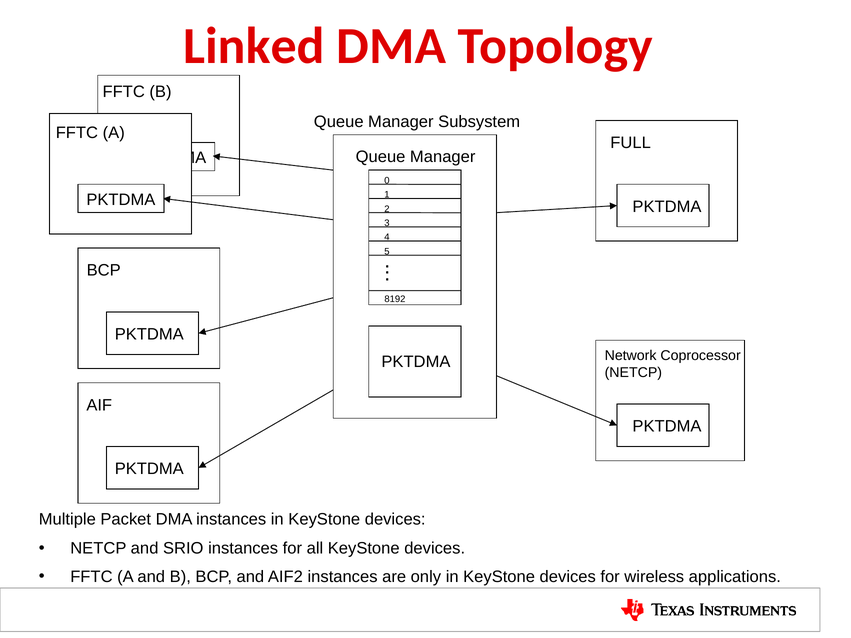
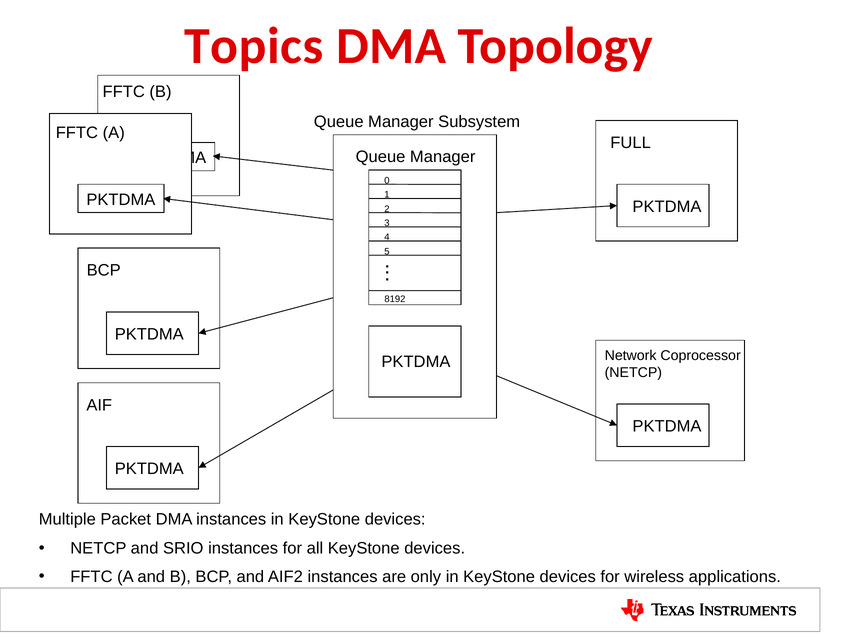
Linked: Linked -> Topics (254, 46)
